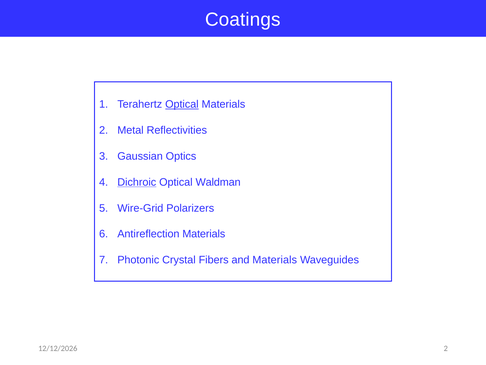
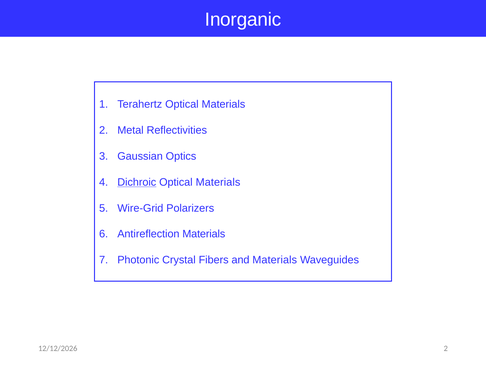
Coatings: Coatings -> Inorganic (243, 20)
Optical underline: present -> none (182, 104)
Waldman: Waldman -> Materials (218, 182)
